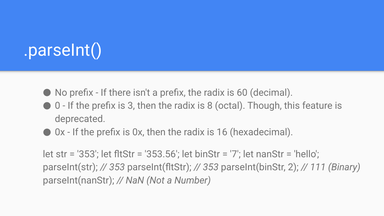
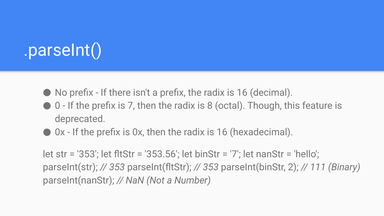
60: 60 -> 16 (242, 93)
is 3: 3 -> 7 (131, 106)
